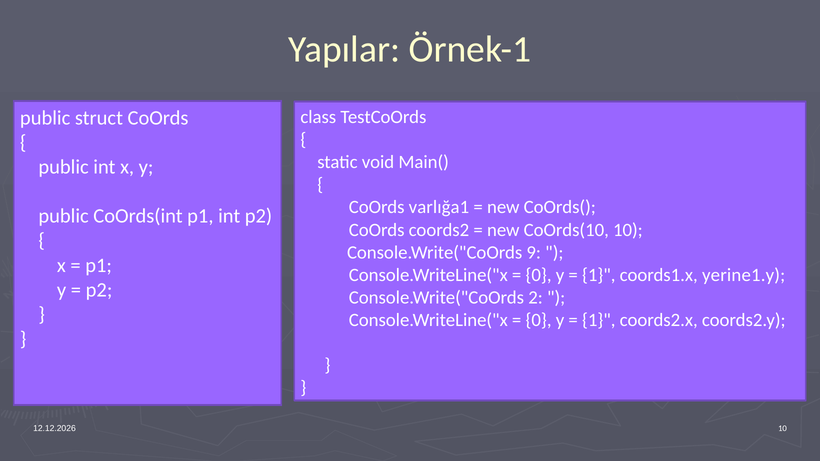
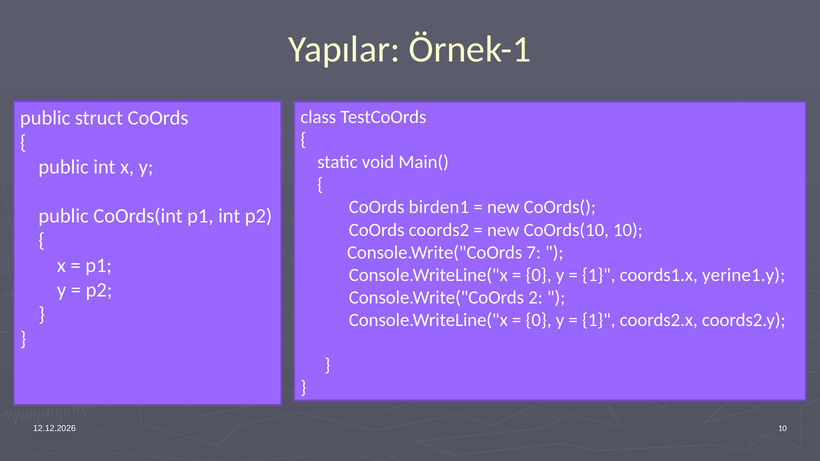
varlığa1: varlığa1 -> birden1 (439, 207)
9: 9 -> 7 (534, 252)
